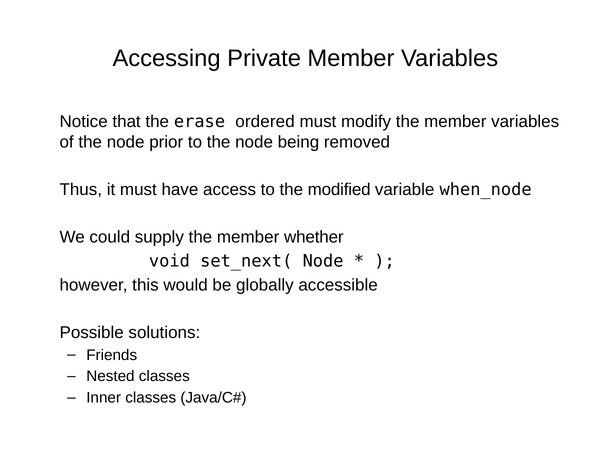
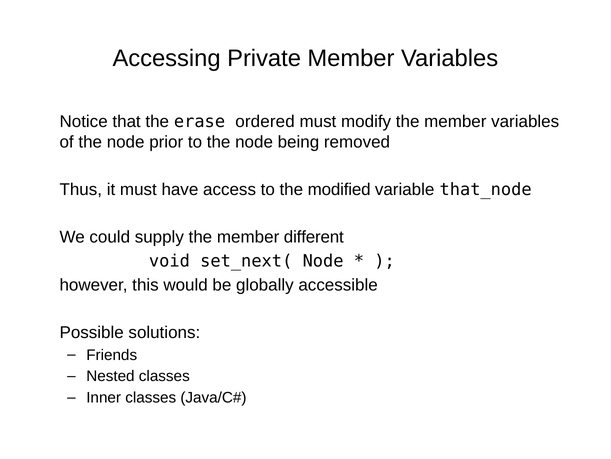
when_node: when_node -> that_node (486, 189)
whether: whether -> different (314, 237)
